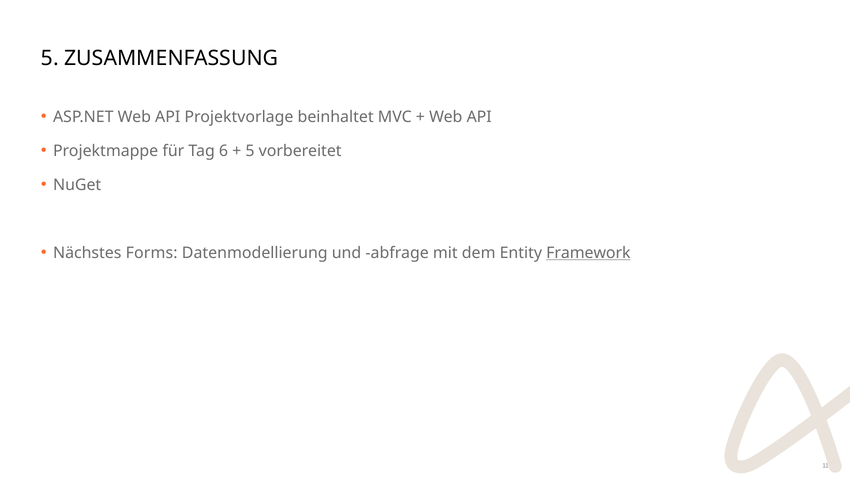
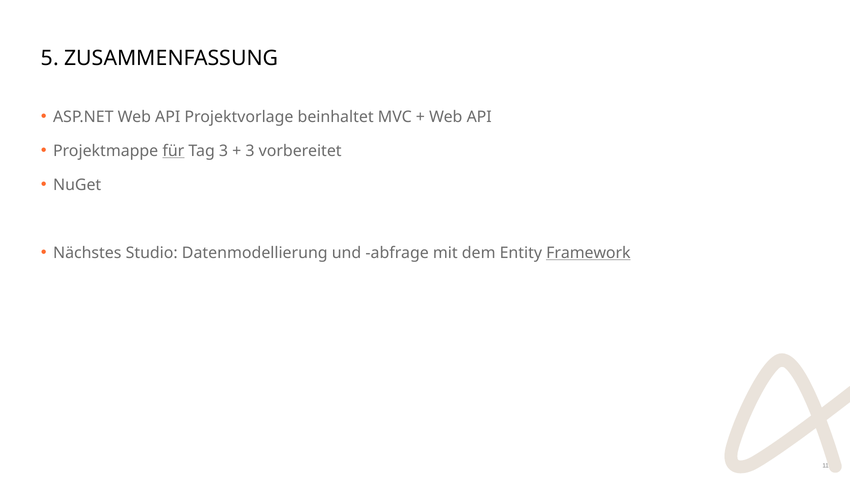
für underline: none -> present (173, 151)
Tag 6: 6 -> 3 (223, 151)
5: 5 -> 3 (250, 151)
Forms: Forms -> Studio (152, 253)
